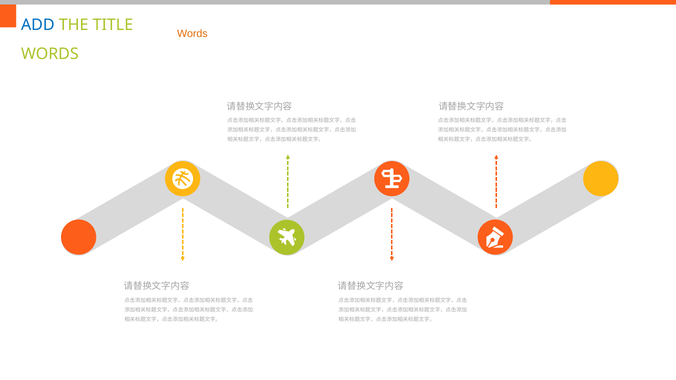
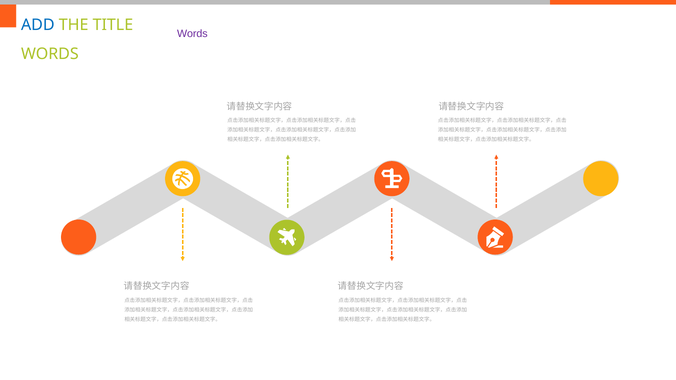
Words colour: orange -> purple (192, 34)
